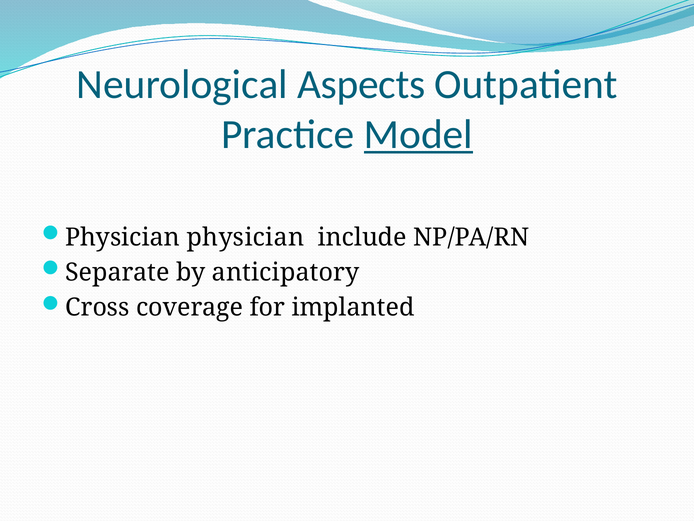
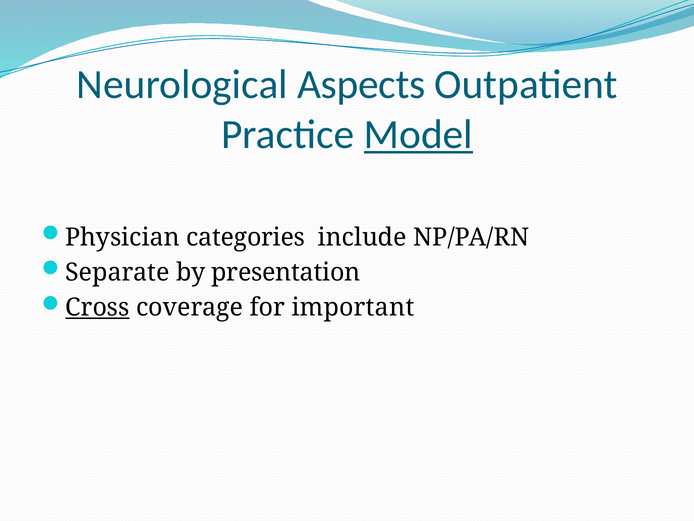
Physician physician: physician -> categories (246, 237)
anticipatory: anticipatory -> presentation (286, 272)
Cross underline: none -> present (97, 307)
implanted: implanted -> important (353, 307)
